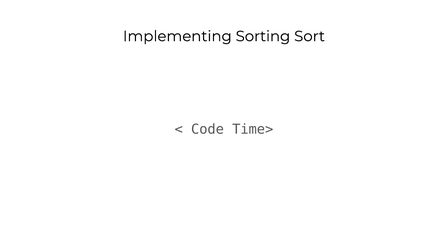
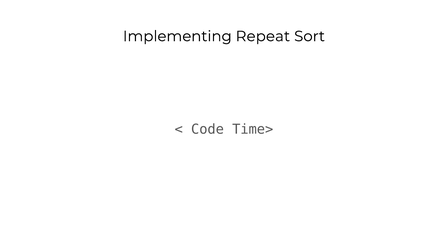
Sorting: Sorting -> Repeat (263, 36)
